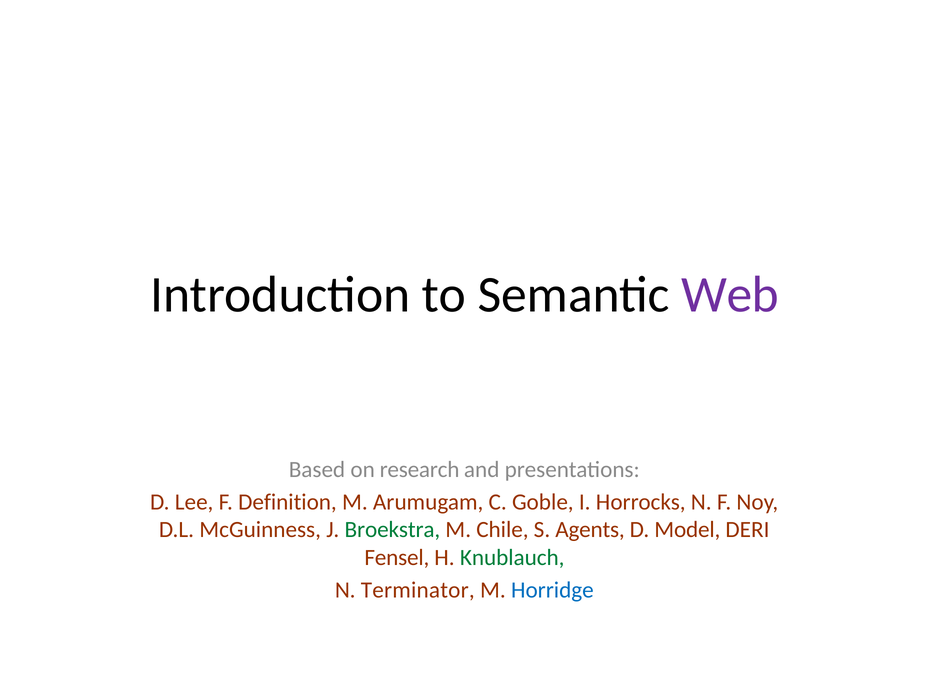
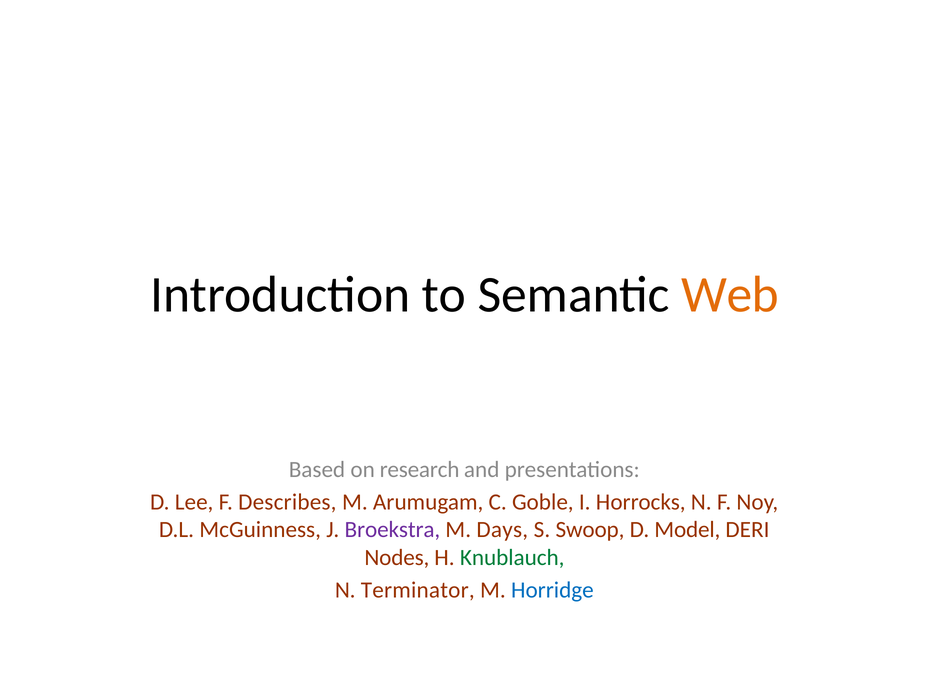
Web colour: purple -> orange (730, 295)
Definition: Definition -> Describes (287, 502)
Broekstra colour: green -> purple (392, 530)
Chile: Chile -> Days (502, 530)
Agents: Agents -> Swoop (590, 530)
Fensel: Fensel -> Nodes (397, 557)
